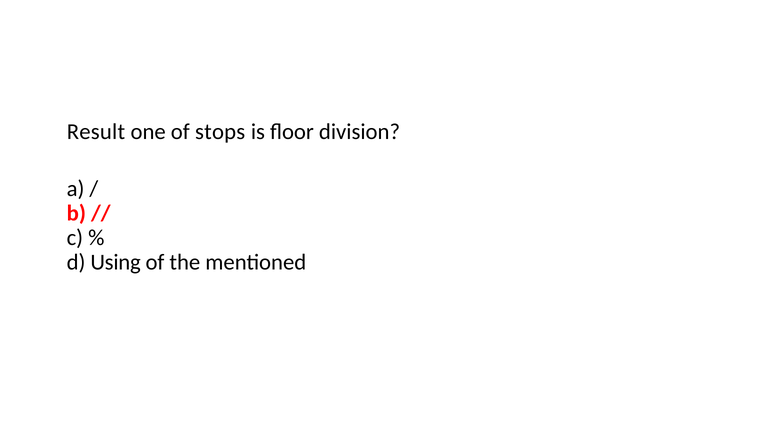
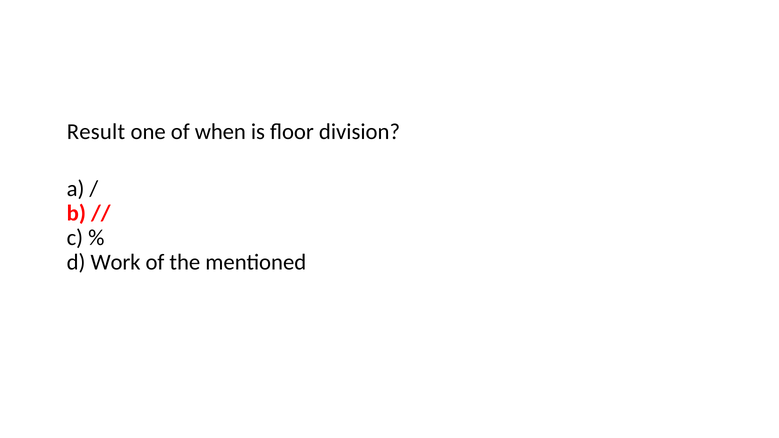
stops: stops -> when (220, 132)
Using: Using -> Work (116, 263)
